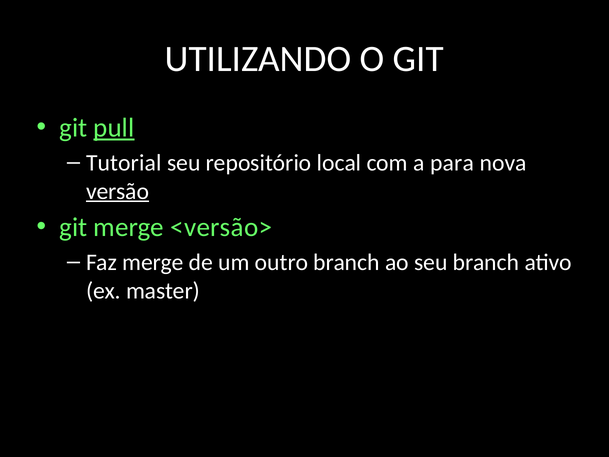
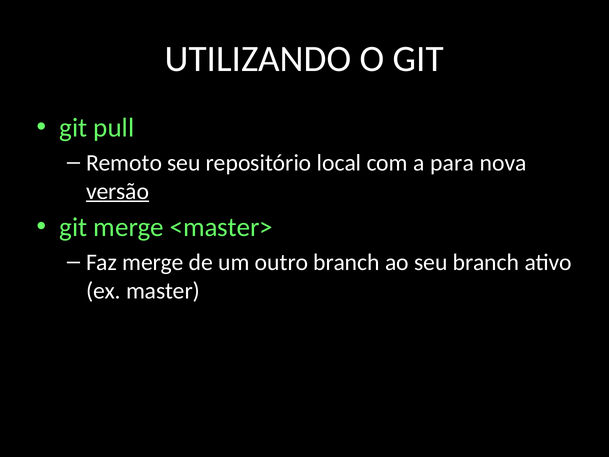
pull underline: present -> none (114, 128)
Tutorial: Tutorial -> Remoto (124, 163)
<versão>: <versão> -> <master> (221, 227)
